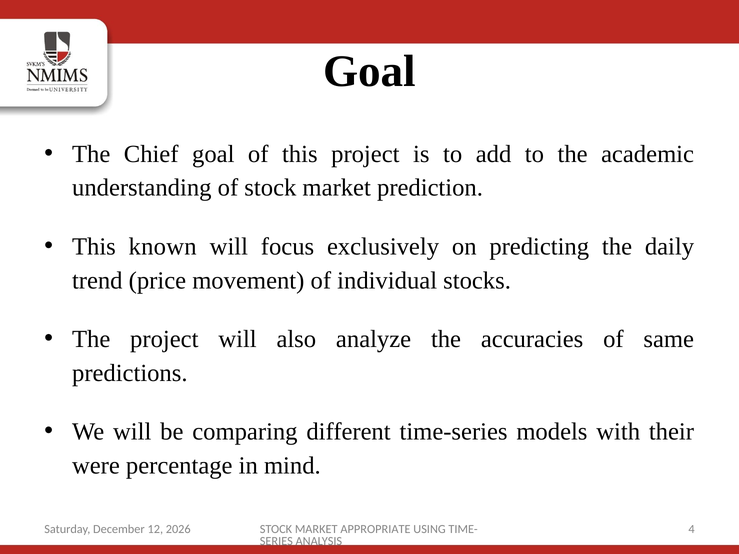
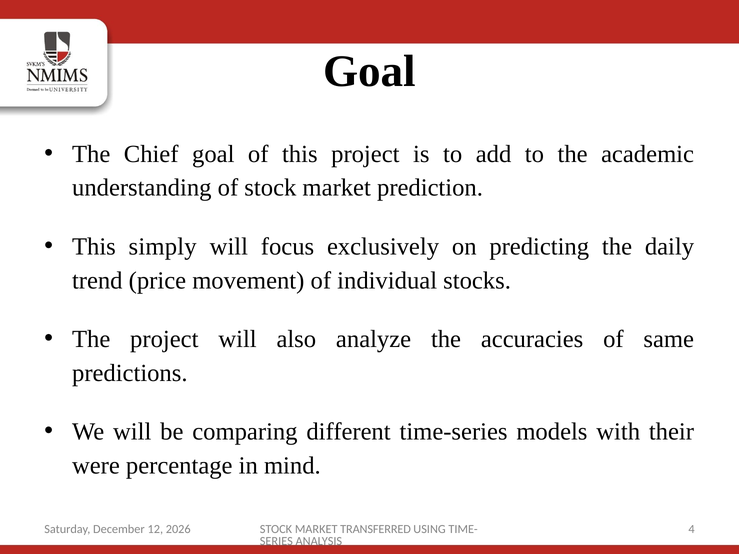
known: known -> simply (163, 247)
APPROPRIATE: APPROPRIATE -> TRANSFERRED (376, 529)
